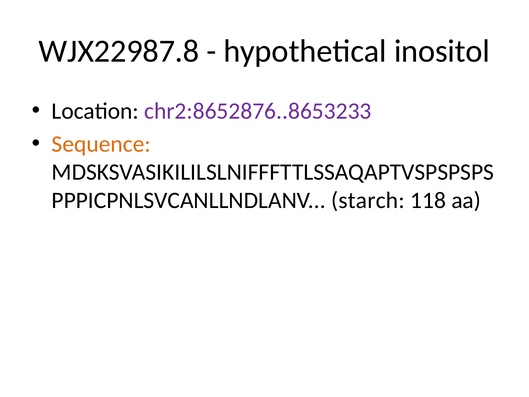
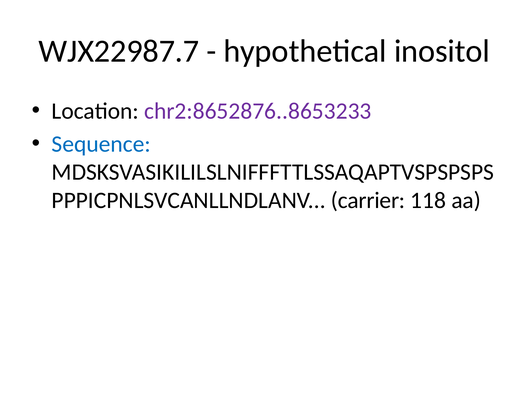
WJX22987.8: WJX22987.8 -> WJX22987.7 (119, 51)
Sequence colour: orange -> blue (101, 144)
starch: starch -> carrier (368, 200)
